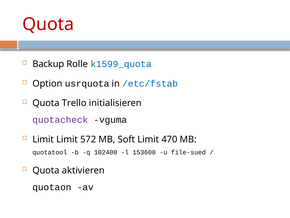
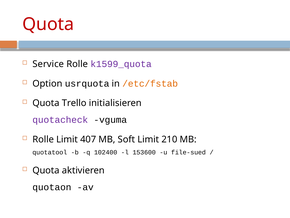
Backup: Backup -> Service (48, 64)
k1599_quota colour: blue -> purple (121, 64)
/etc/fstab colour: blue -> orange (150, 83)
Limit: Limit -> Rolle (43, 139)
572: 572 -> 407 (88, 139)
470: 470 -> 210 (169, 139)
